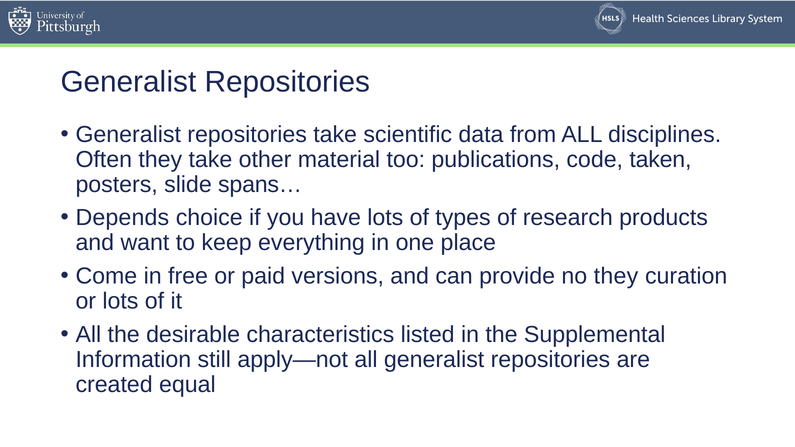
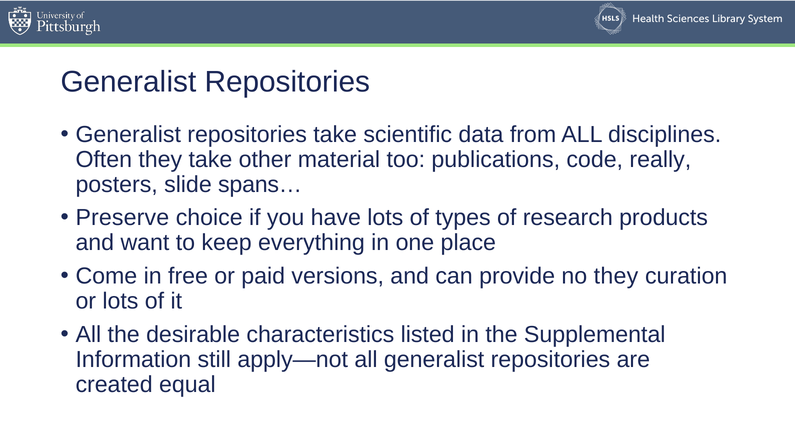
taken: taken -> really (660, 159)
Depends: Depends -> Preserve (122, 218)
